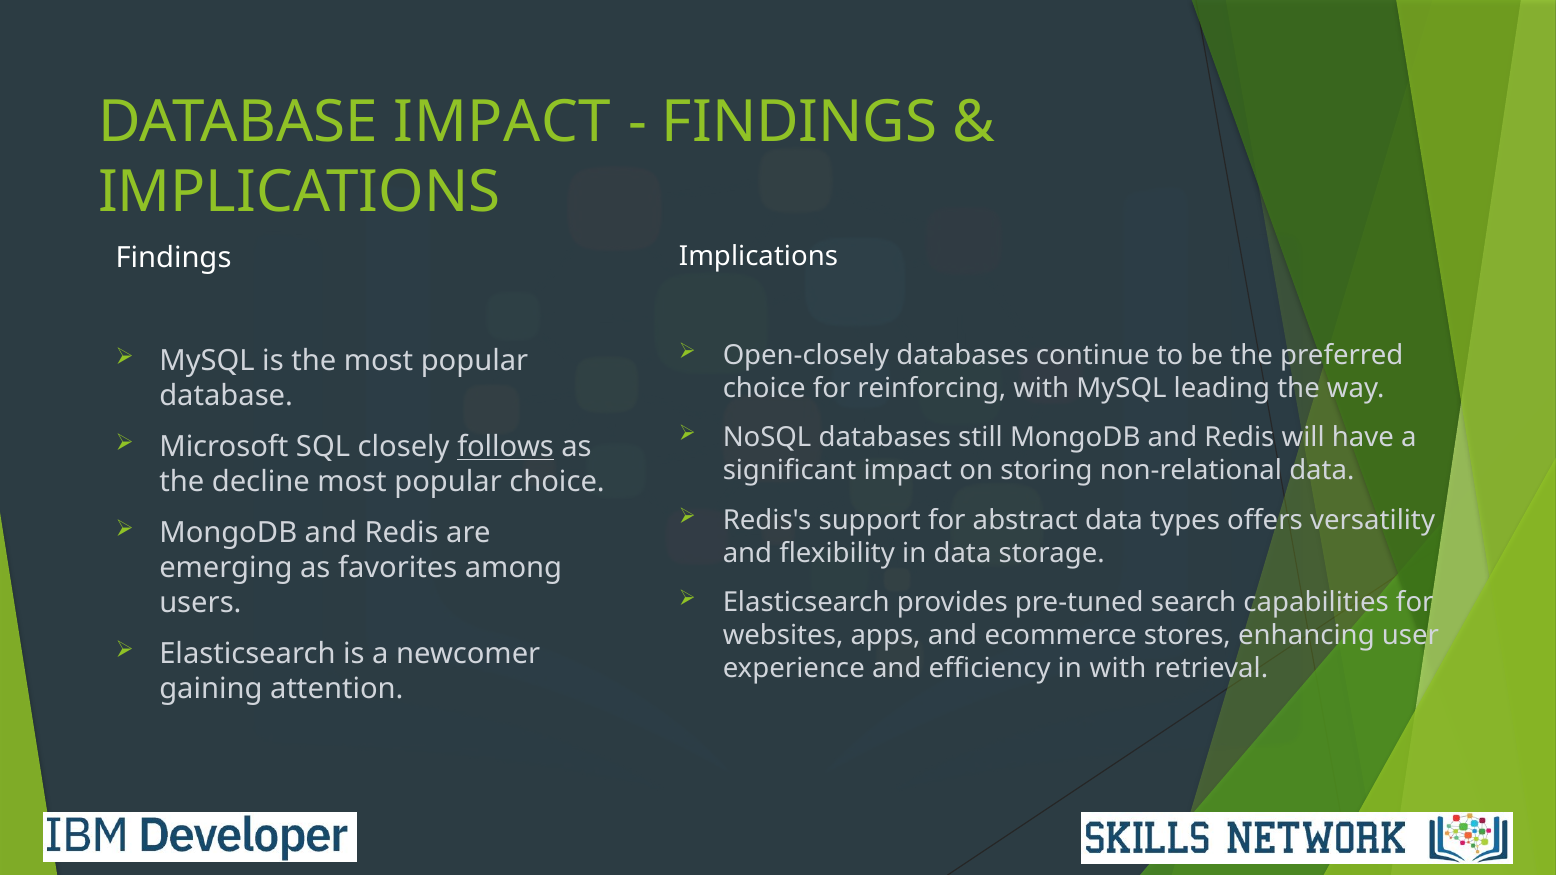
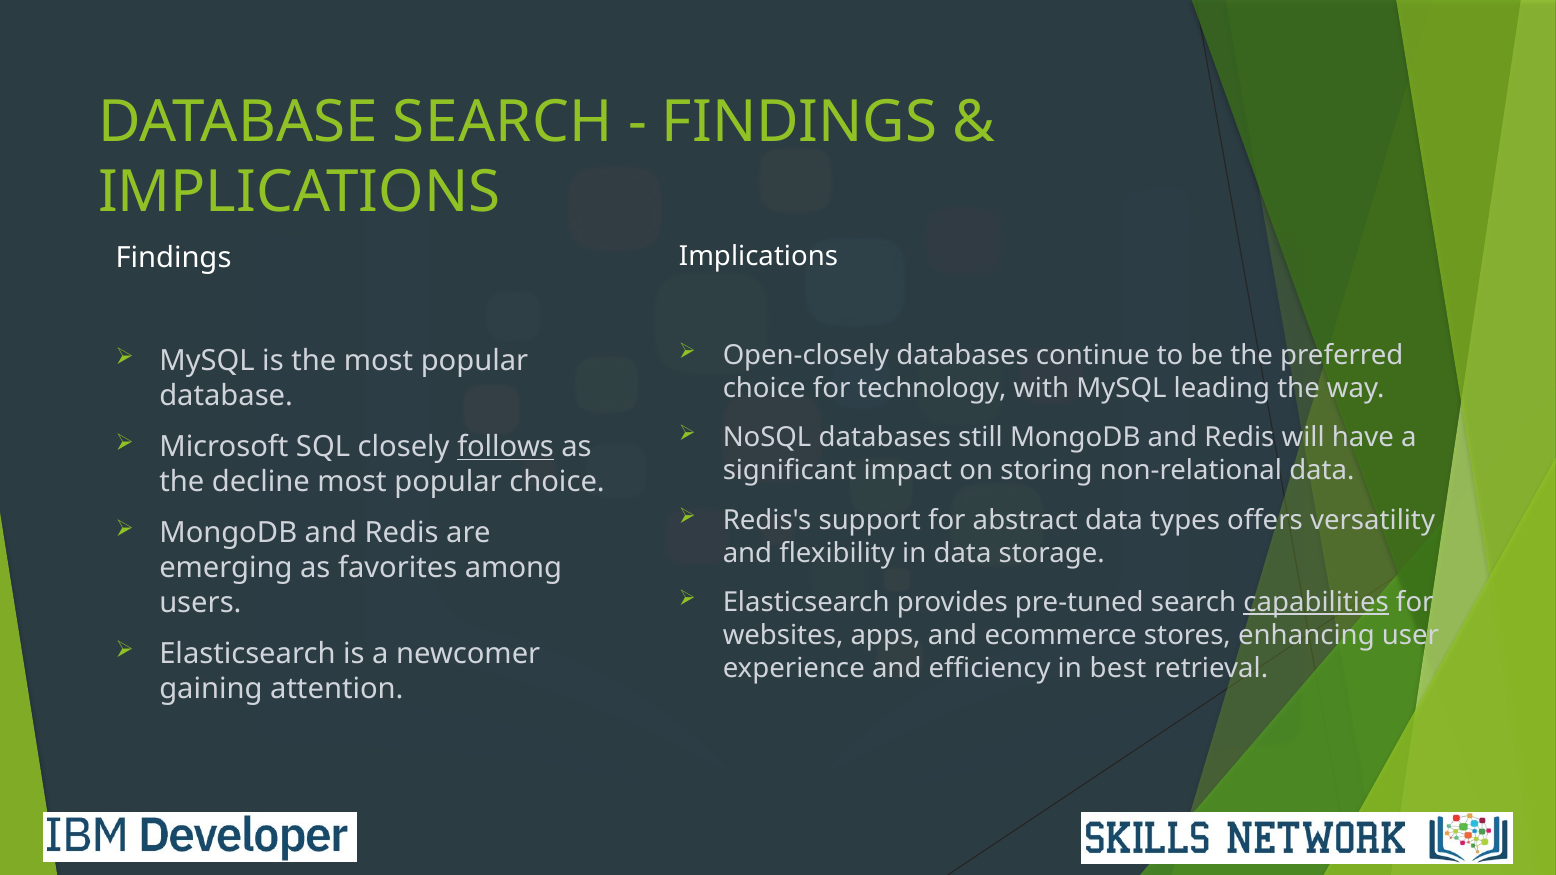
DATABASE IMPACT: IMPACT -> SEARCH (503, 123)
reinforcing: reinforcing -> technology (932, 388)
capabilities underline: none -> present (1316, 603)
in with: with -> best (1118, 669)
